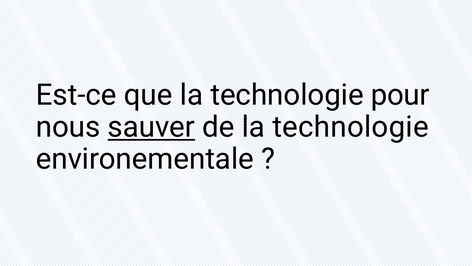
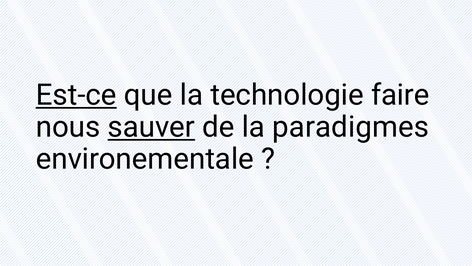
Est-ce underline: none -> present (76, 95)
pour: pour -> faire (400, 95)
de la technologie: technologie -> paradigmes (351, 127)
